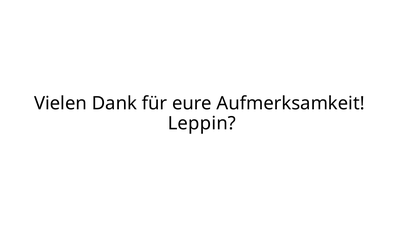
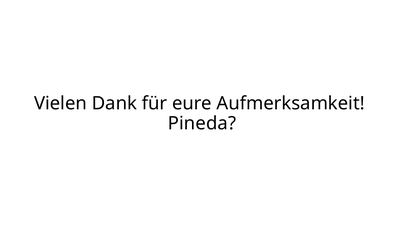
Leppin: Leppin -> Pineda (202, 123)
